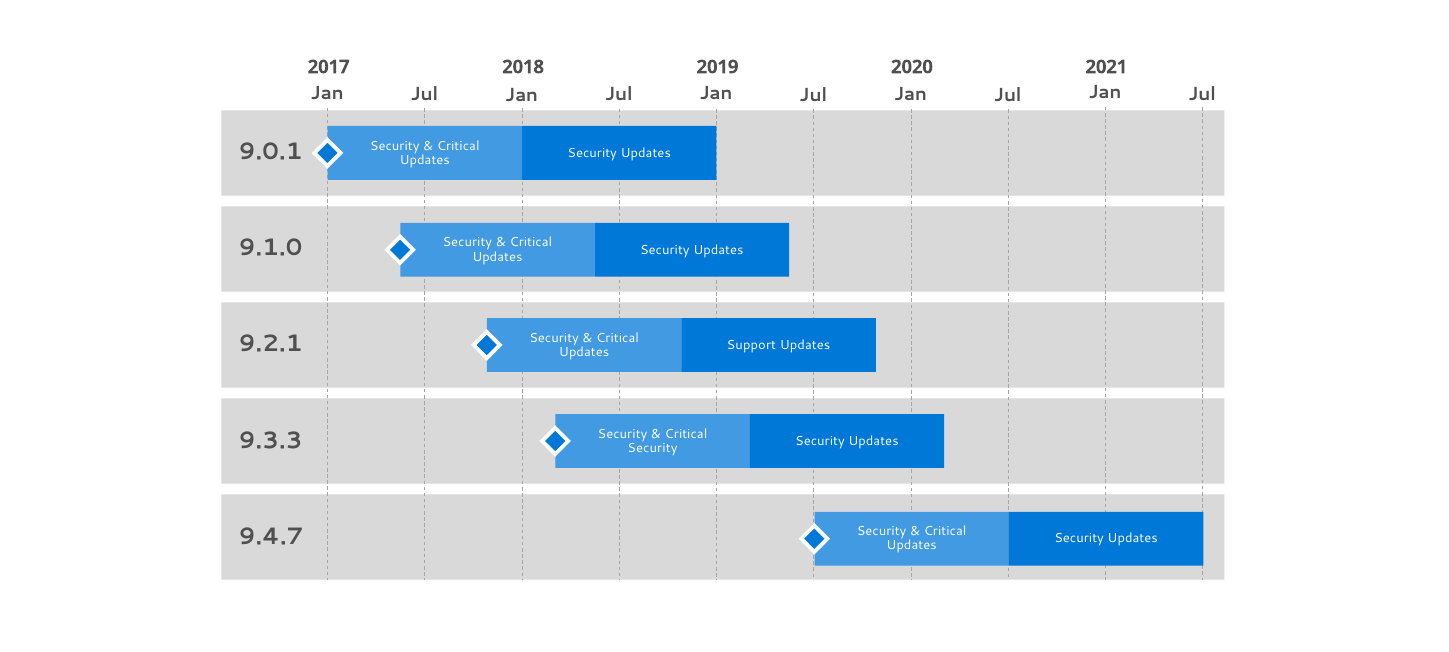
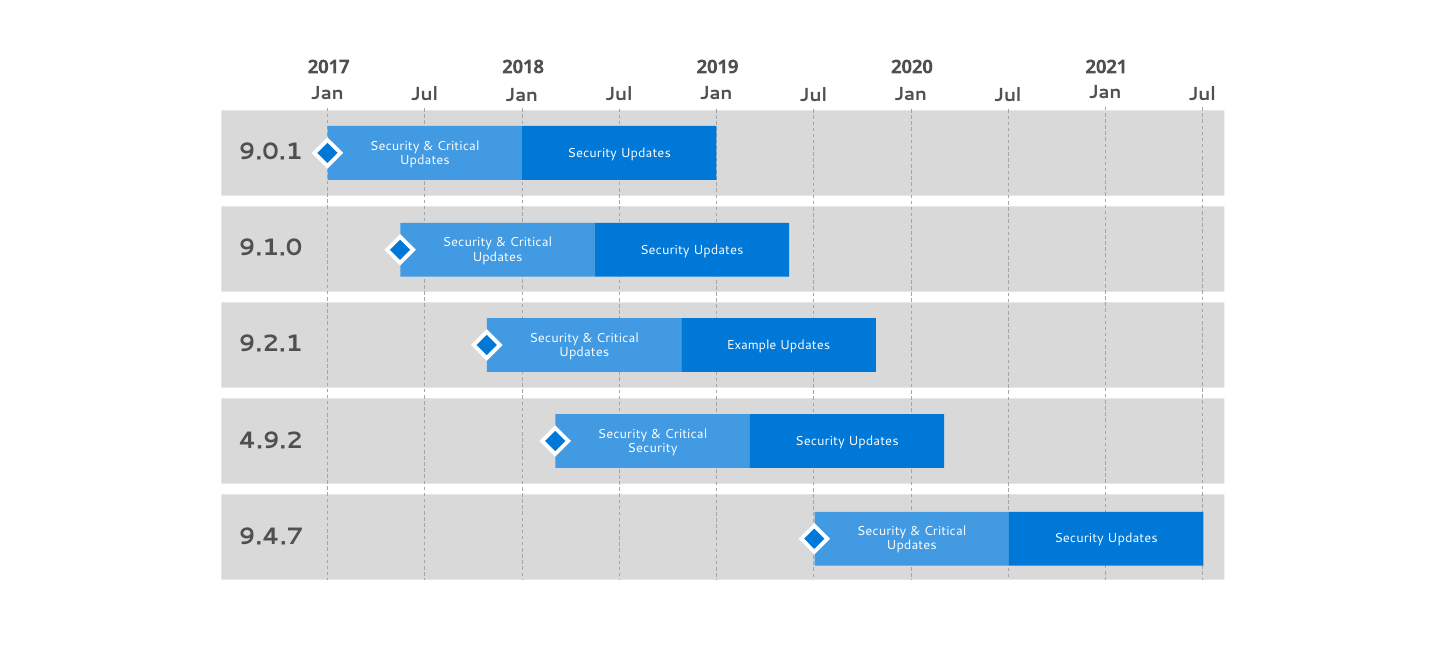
Support: Support -> Example (752, 345)
9.3.3: 9.3.3 -> 4.9.2 (271, 441)
